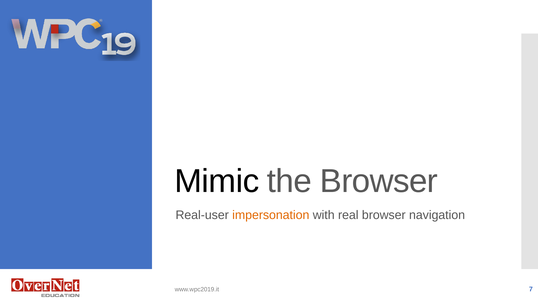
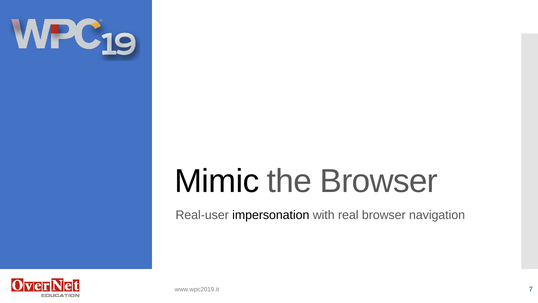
impersonation colour: orange -> black (271, 215)
